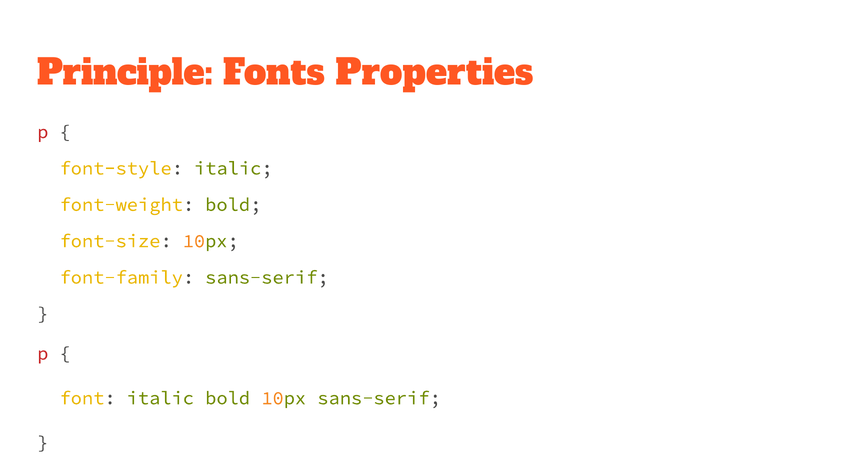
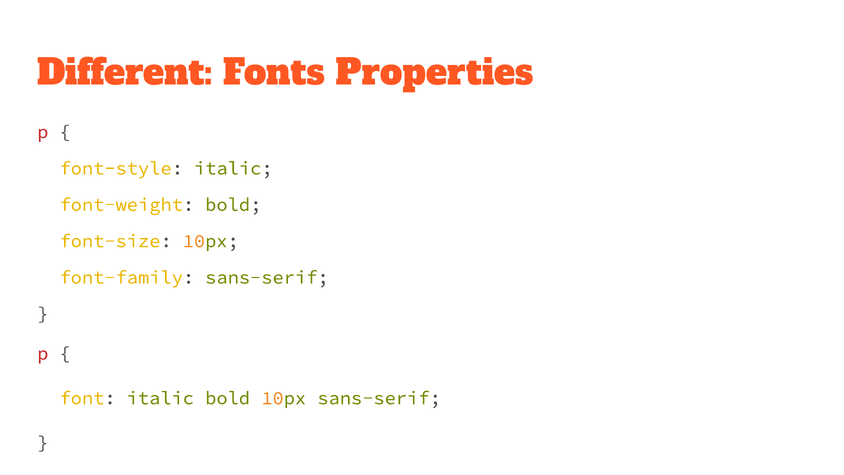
Principle: Principle -> Different (125, 73)
